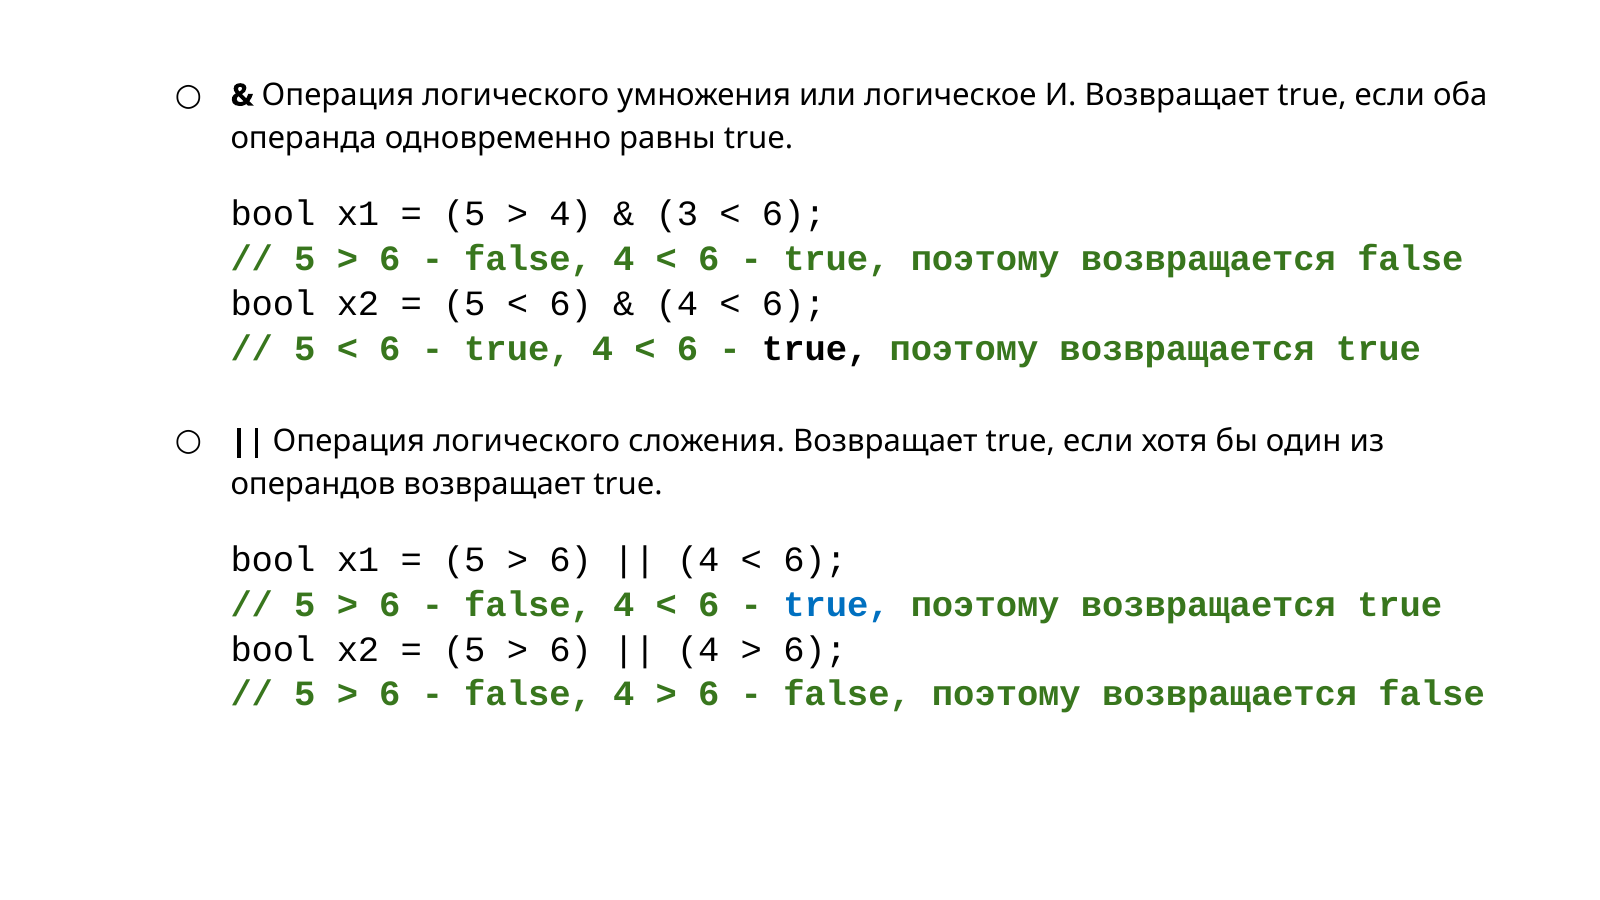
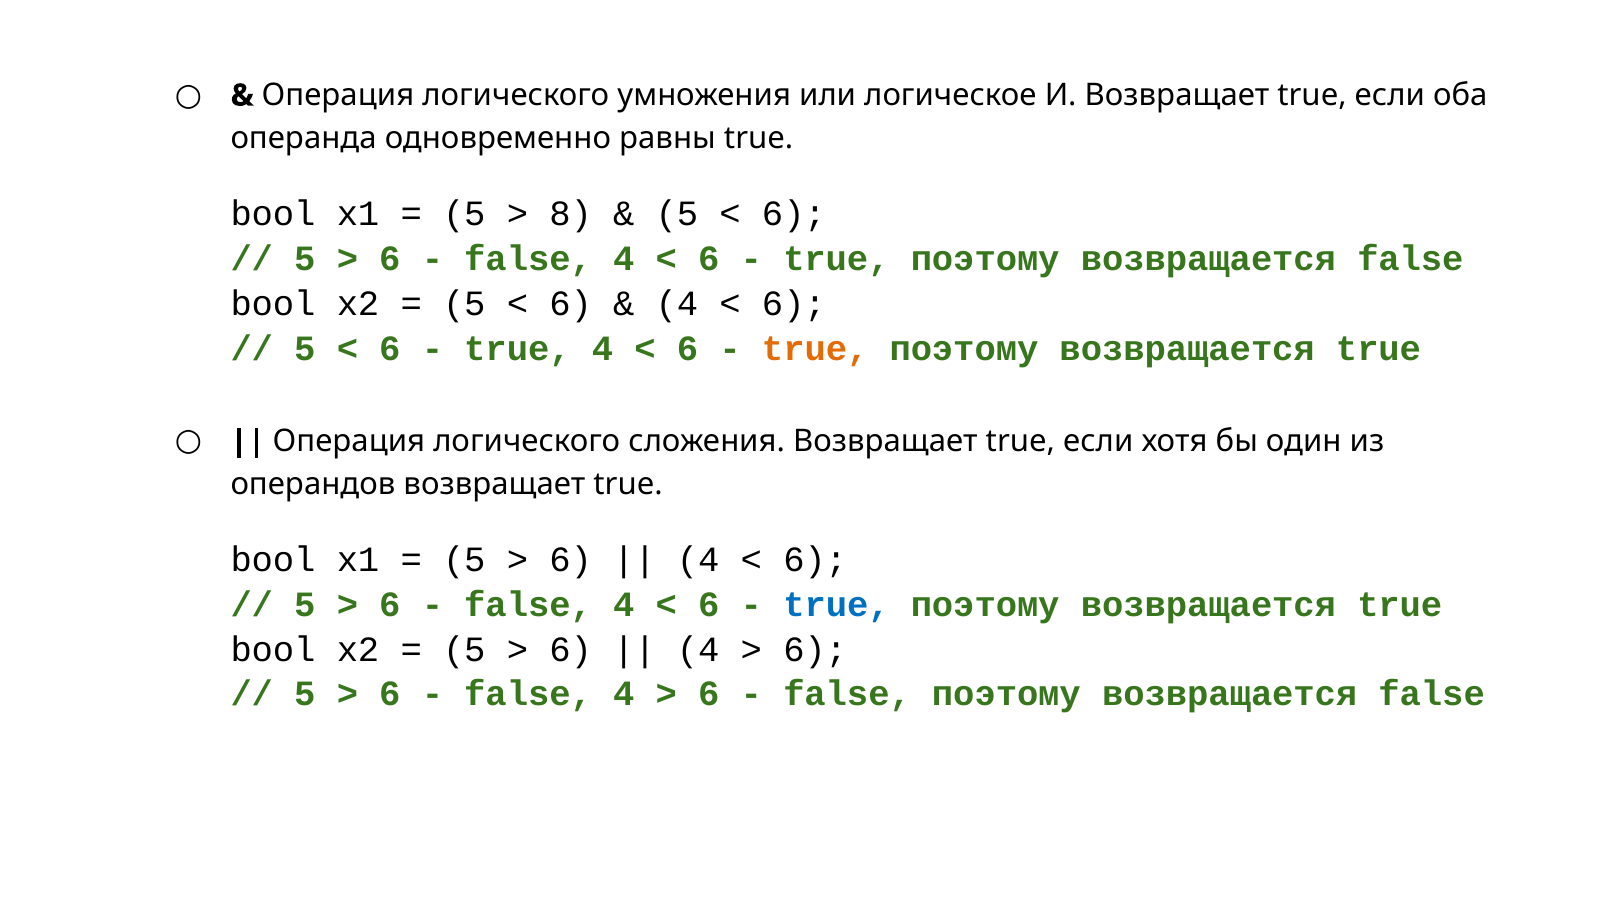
4: 4 -> 8 (571, 214)
3: 3 -> 5 (677, 214)
true colour: black -> orange (815, 349)
